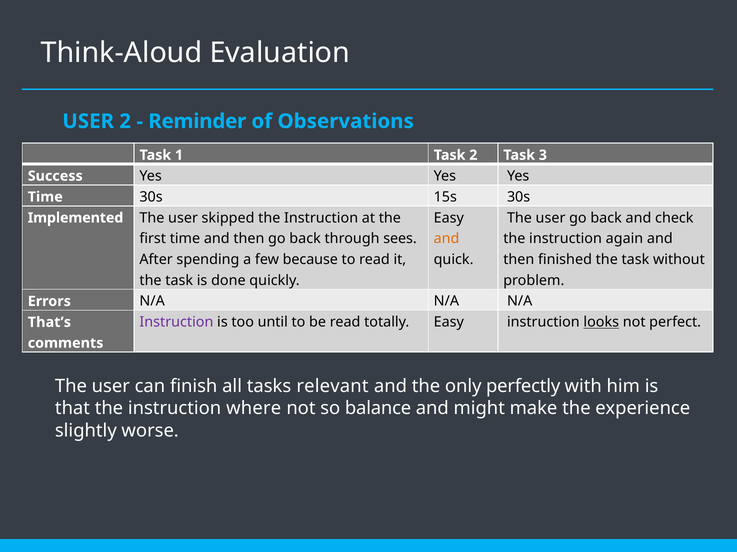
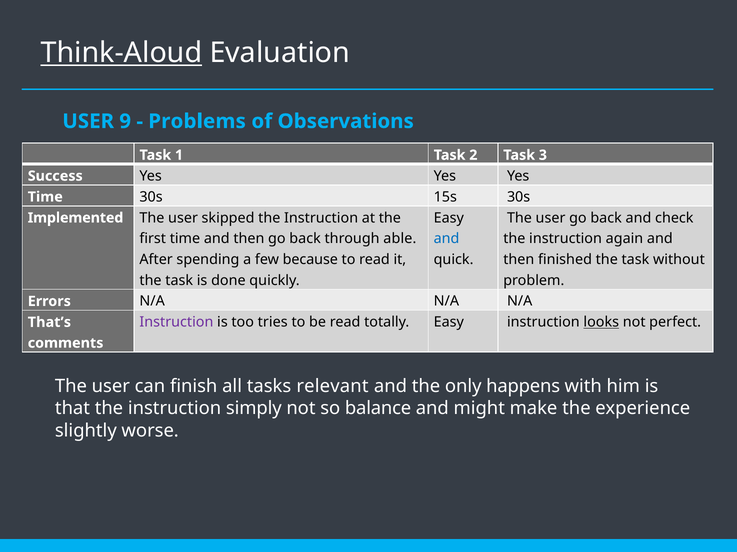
Think-Aloud underline: none -> present (121, 53)
USER 2: 2 -> 9 (125, 121)
Reminder: Reminder -> Problems (197, 121)
sees: sees -> able (400, 239)
and colour: orange -> blue (447, 239)
until: until -> tries (273, 323)
perfectly: perfectly -> happens (523, 387)
where: where -> simply (254, 409)
